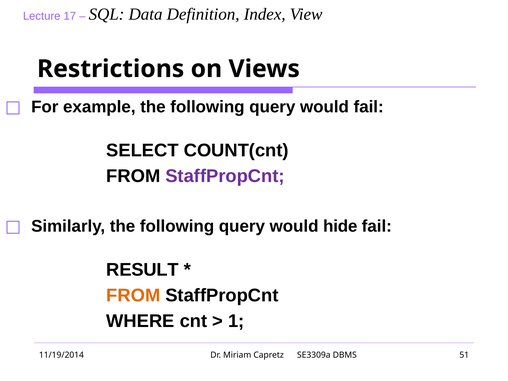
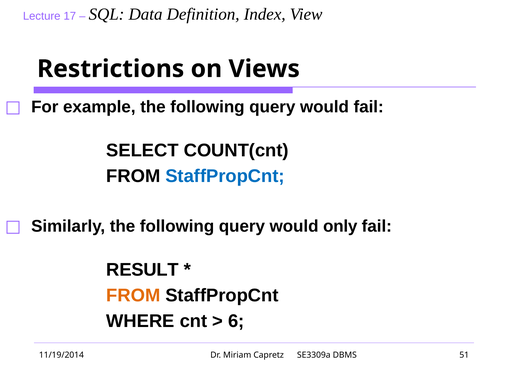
StaffPropCnt colour: purple -> blue (225, 176)
hide: hide -> only (340, 226)
1: 1 -> 6 (236, 321)
